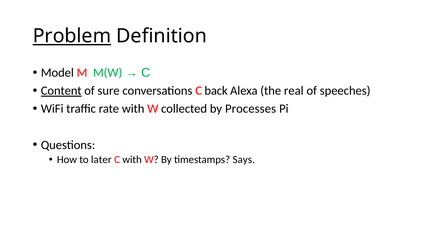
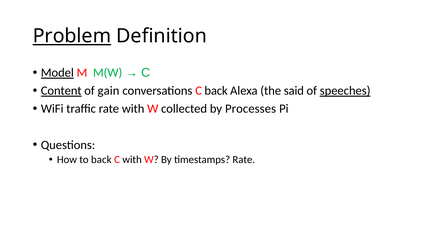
Model underline: none -> present (57, 73)
sure: sure -> gain (109, 91)
real: real -> said (294, 91)
speeches underline: none -> present (345, 91)
to later: later -> back (101, 160)
timestamps Says: Says -> Rate (244, 160)
